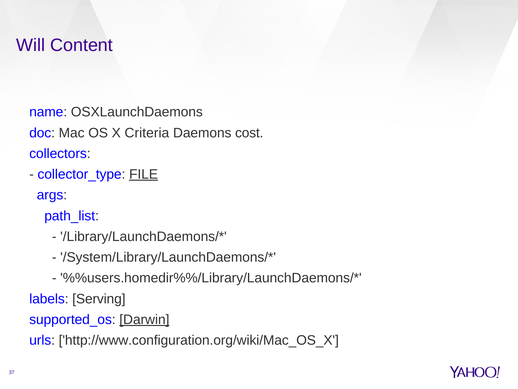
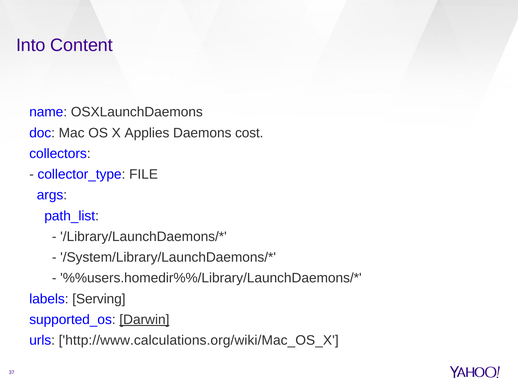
Will: Will -> Into (31, 45)
Criteria: Criteria -> Applies (147, 133)
FILE underline: present -> none (144, 174)
http://www.configuration.org/wiki/Mac_OS_X: http://www.configuration.org/wiki/Mac_OS_X -> http://www.calculations.org/wiki/Mac_OS_X (199, 340)
